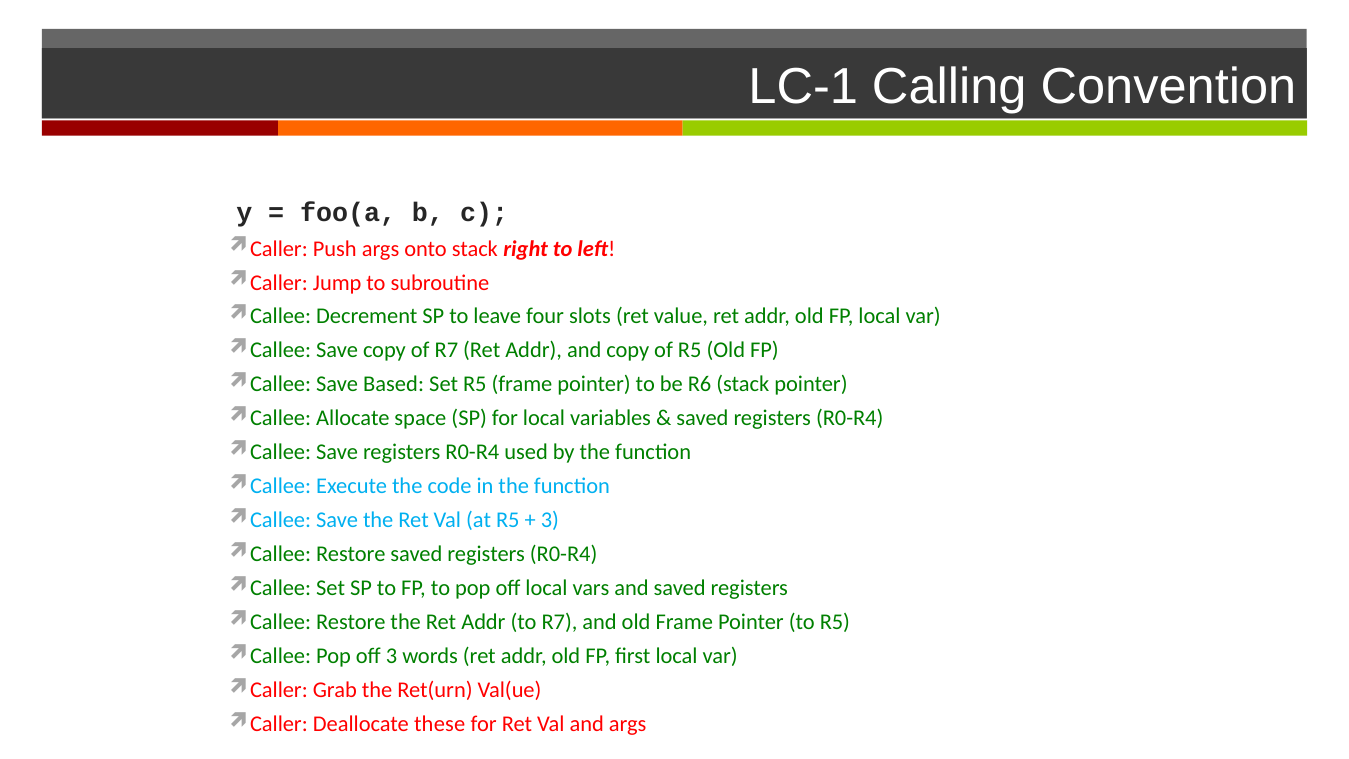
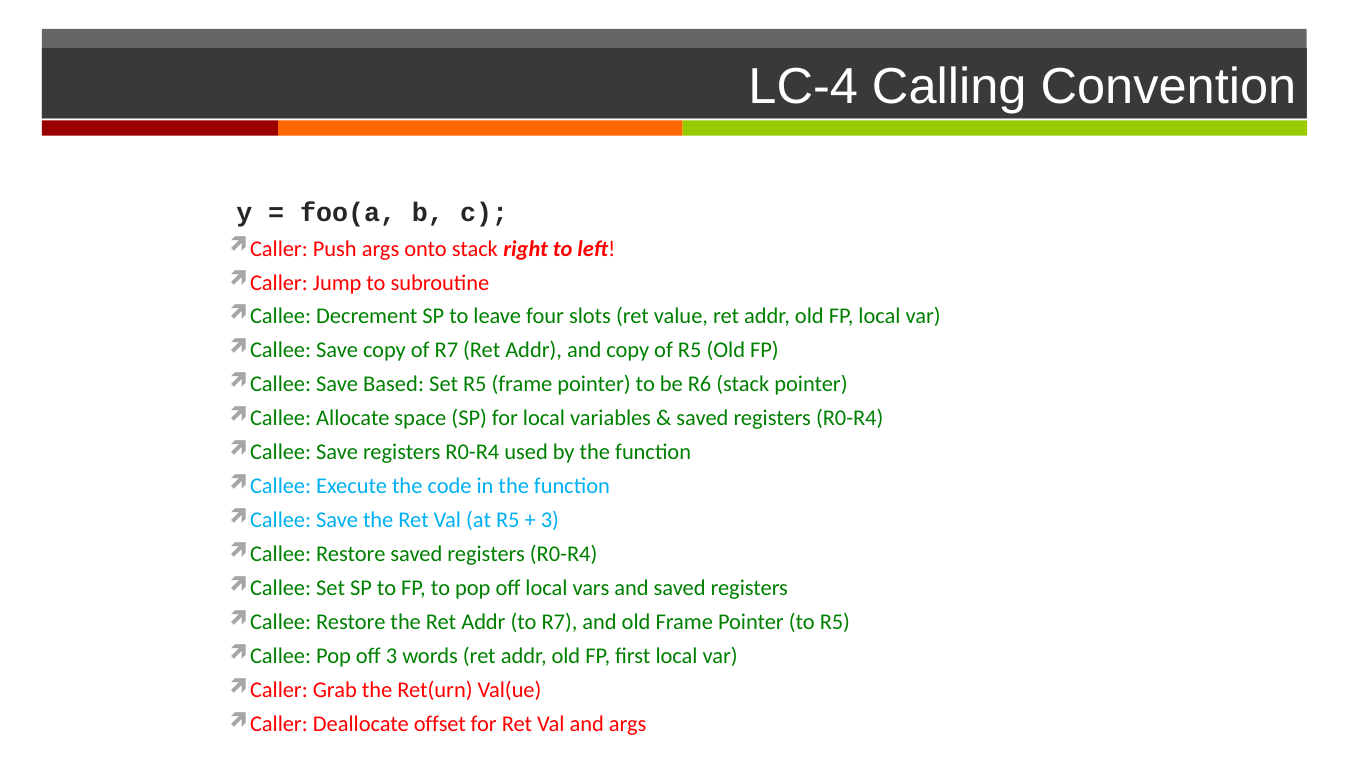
LC-1: LC-1 -> LC-4 (803, 87)
these: these -> offset (440, 724)
